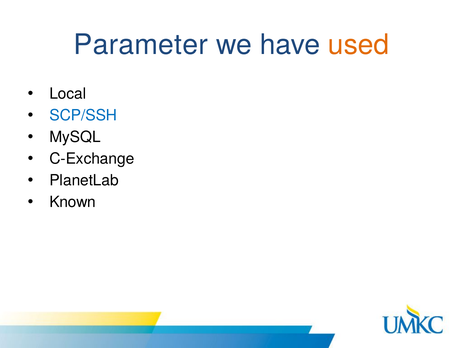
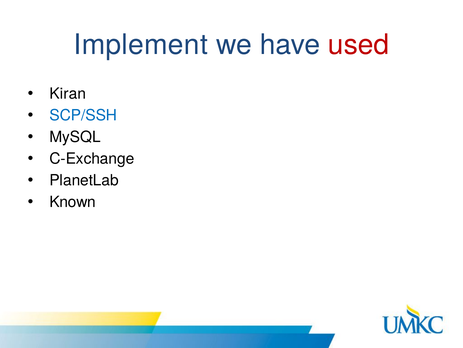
Parameter: Parameter -> Implement (141, 45)
used colour: orange -> red (359, 45)
Local: Local -> Kiran (68, 94)
